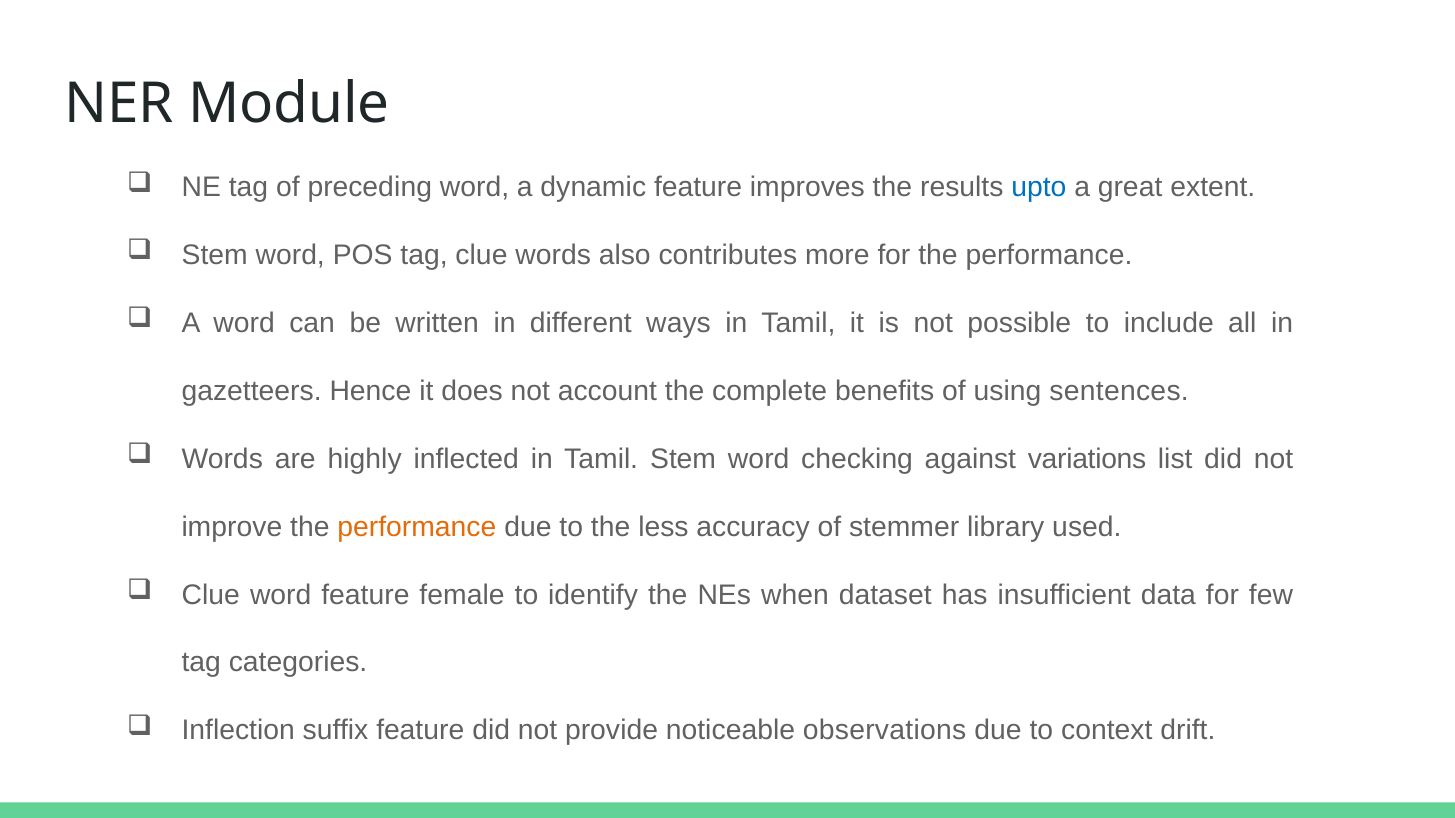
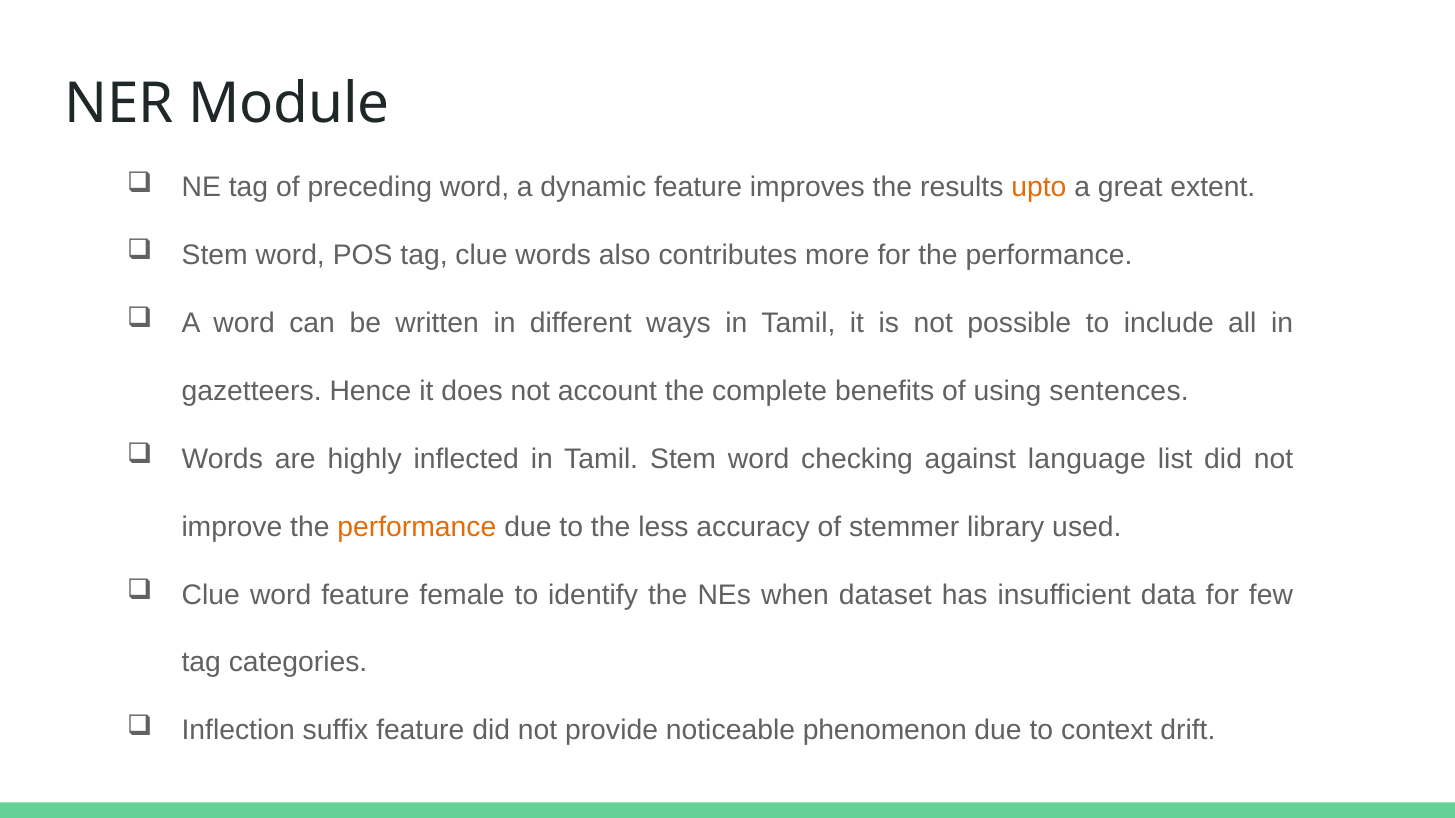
upto colour: blue -> orange (1039, 187)
variations: variations -> language (1087, 459)
observations: observations -> phenomenon (885, 731)
